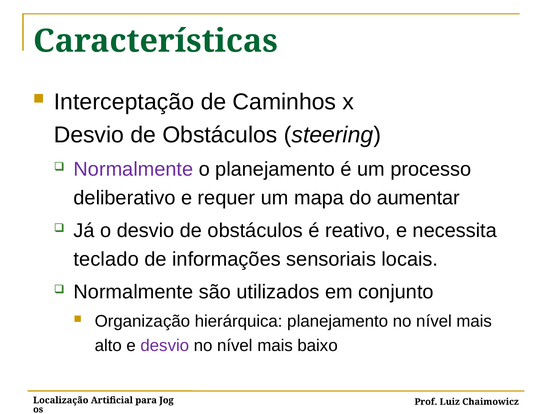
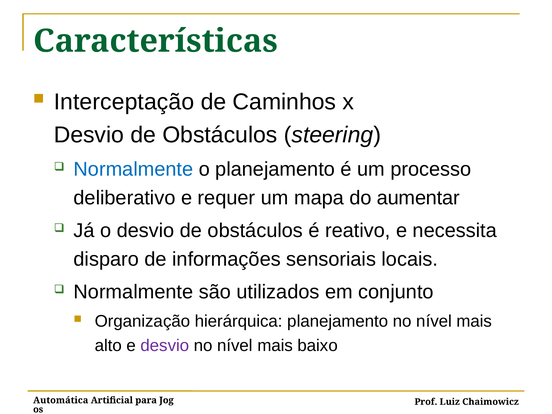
Normalmente colour: purple -> blue (133, 169)
teclado: teclado -> disparo (106, 259)
Localização: Localização -> Automática (61, 400)
